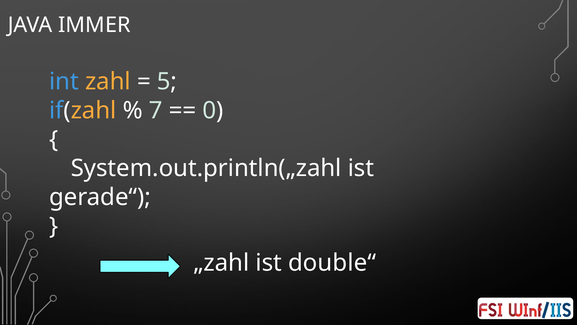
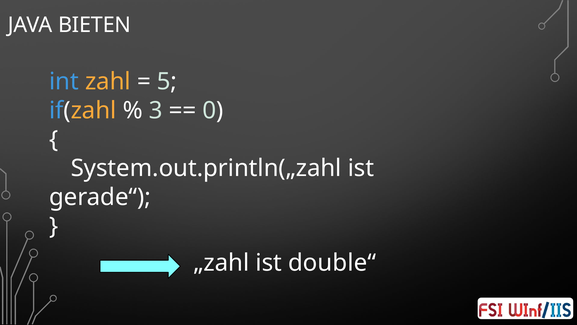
IMMER: IMMER -> BIETEN (95, 25)
7: 7 -> 3 (156, 110)
